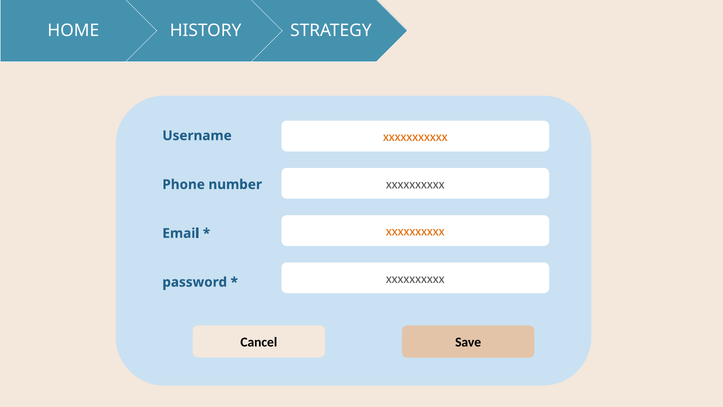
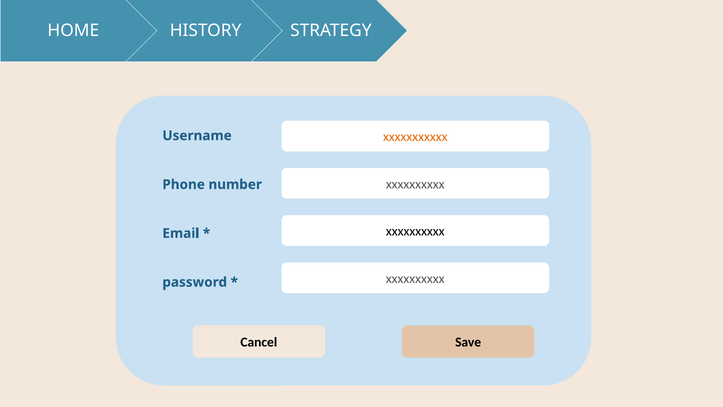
xxxxxxxxxx colour: orange -> black (415, 231)
